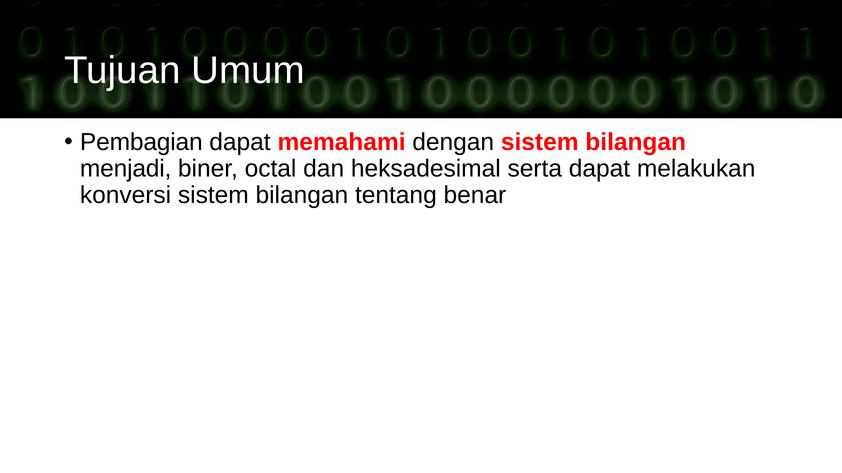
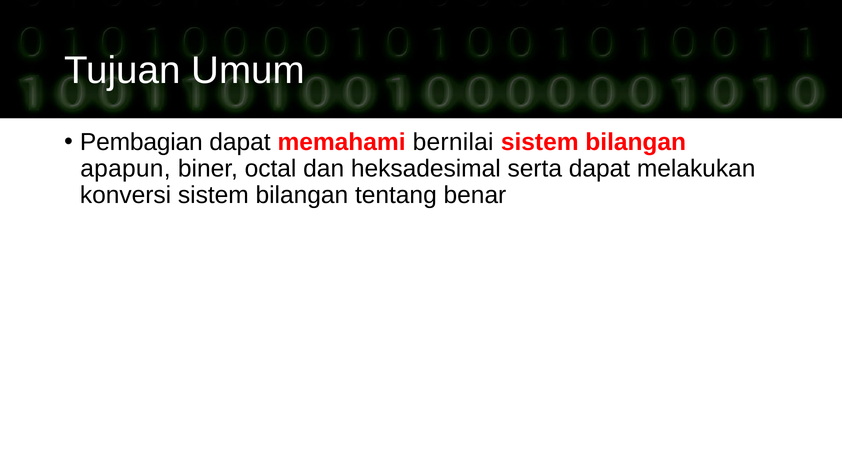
dengan: dengan -> bernilai (453, 142)
menjadi: menjadi -> apapun (125, 169)
